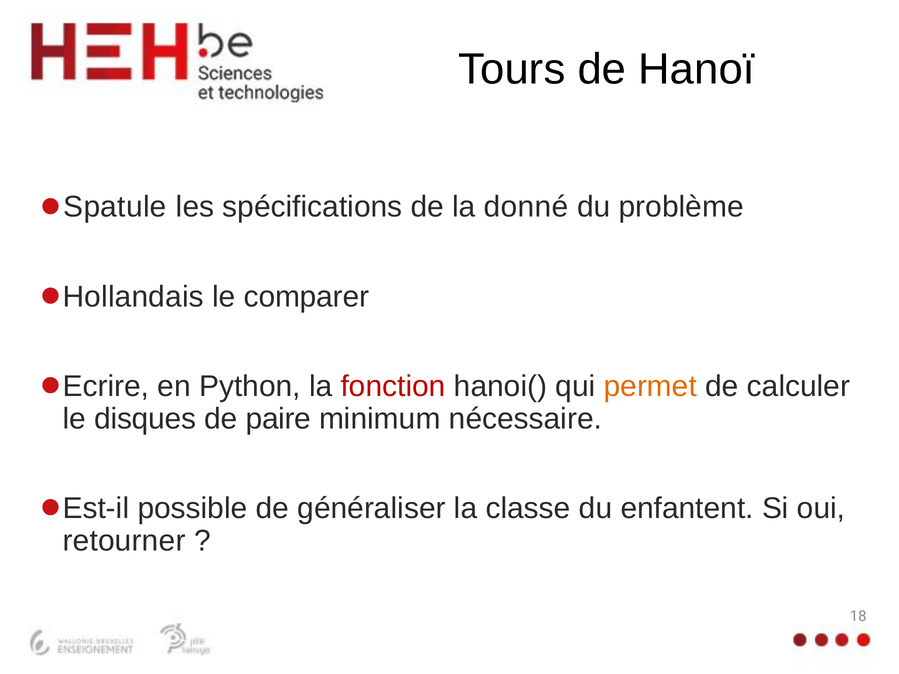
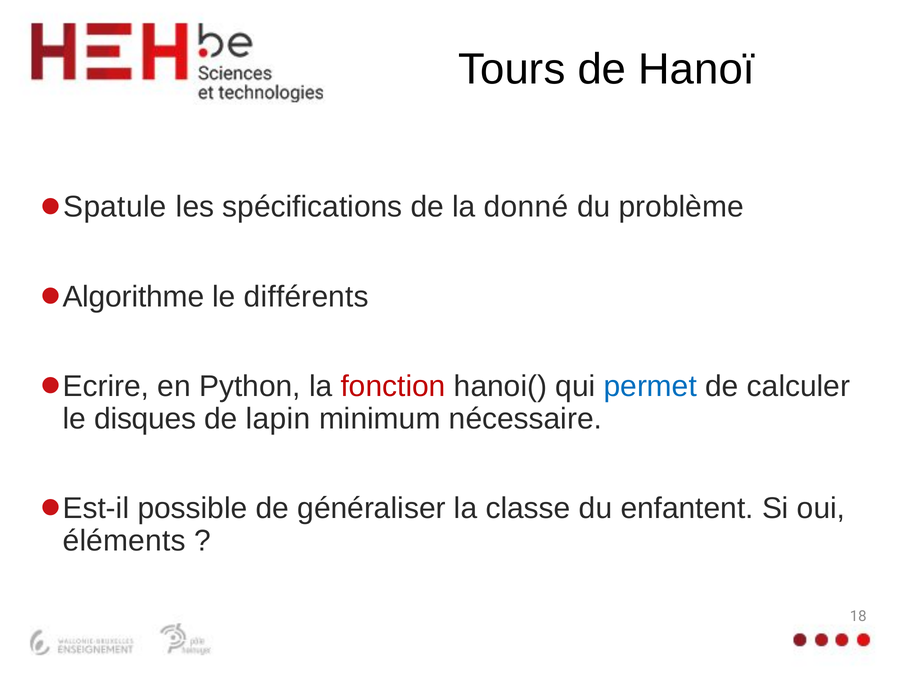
Hollandais: Hollandais -> Algorithme (133, 297)
comparer: comparer -> différents (306, 297)
permet colour: orange -> blue (650, 386)
paire: paire -> lapin (278, 419)
retourner: retourner -> éléments (124, 541)
